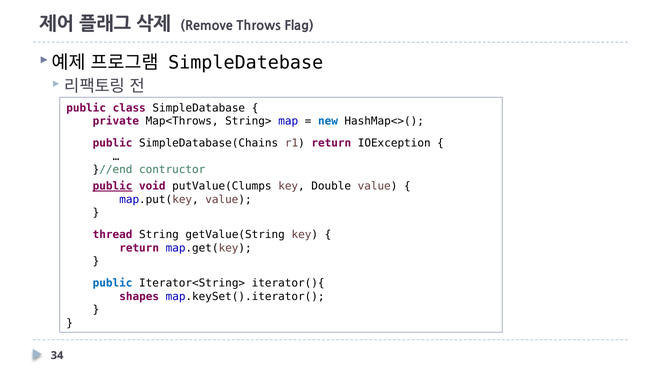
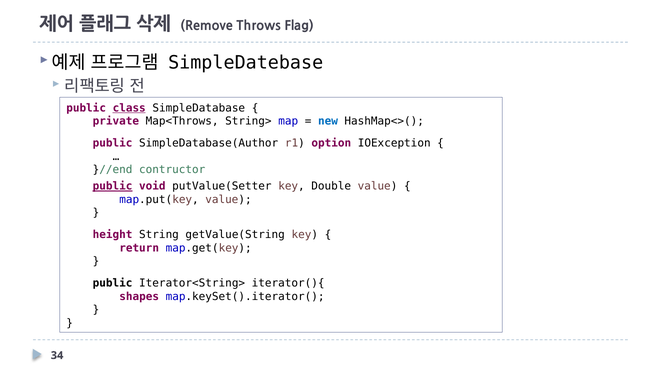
class underline: none -> present (129, 108)
SimpleDatabase(Chains: SimpleDatabase(Chains -> SimpleDatabase(Author (209, 143)
r1 return: return -> option (331, 143)
putValue(Clumps: putValue(Clumps -> putValue(Setter (222, 186)
thread: thread -> height (113, 235)
public colour: blue -> black (113, 283)
